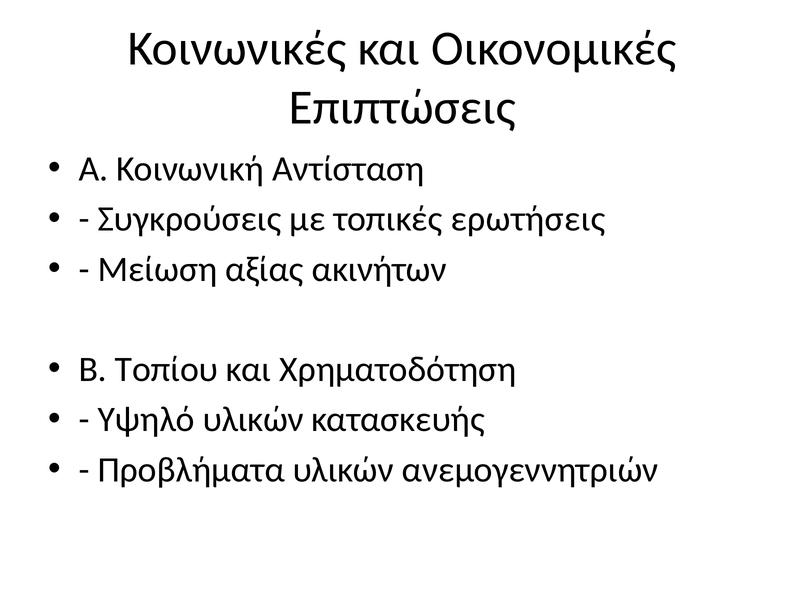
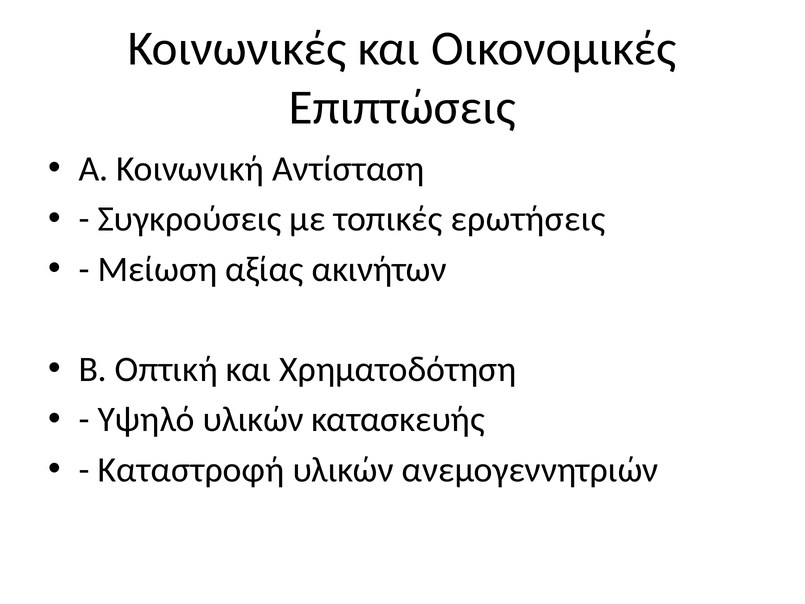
Τοπίου: Τοπίου -> Οπτική (166, 369)
Προβλήματα: Προβλήματα -> Καταστροφή (191, 470)
